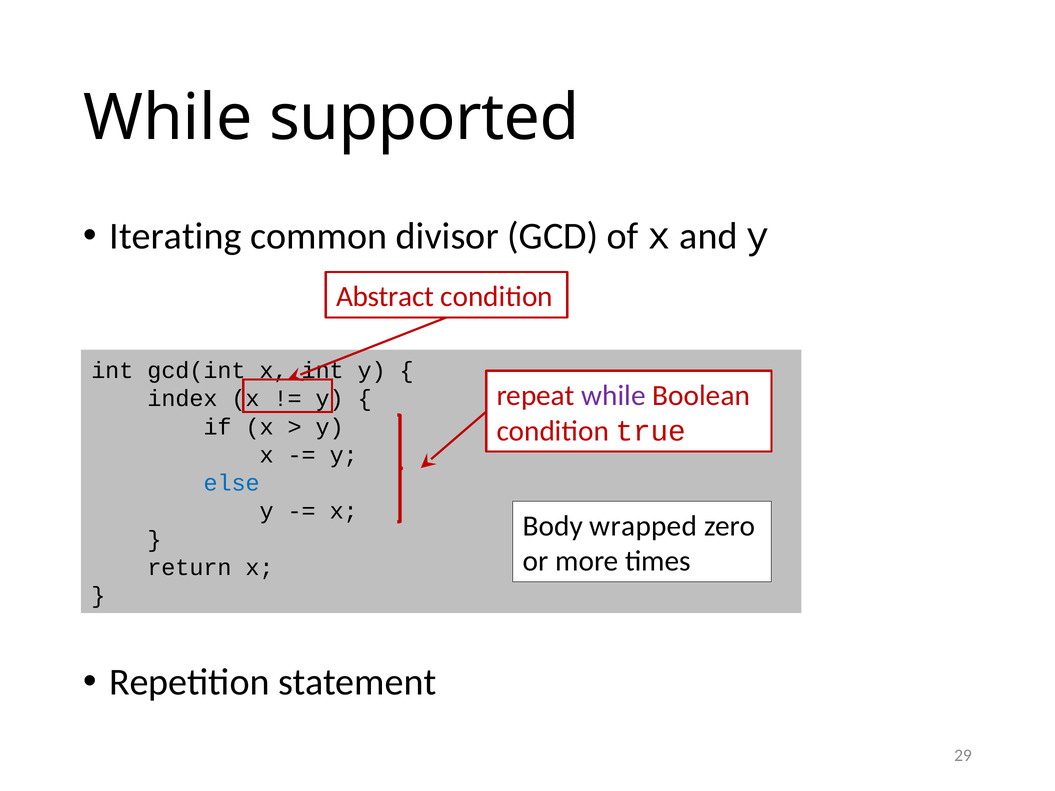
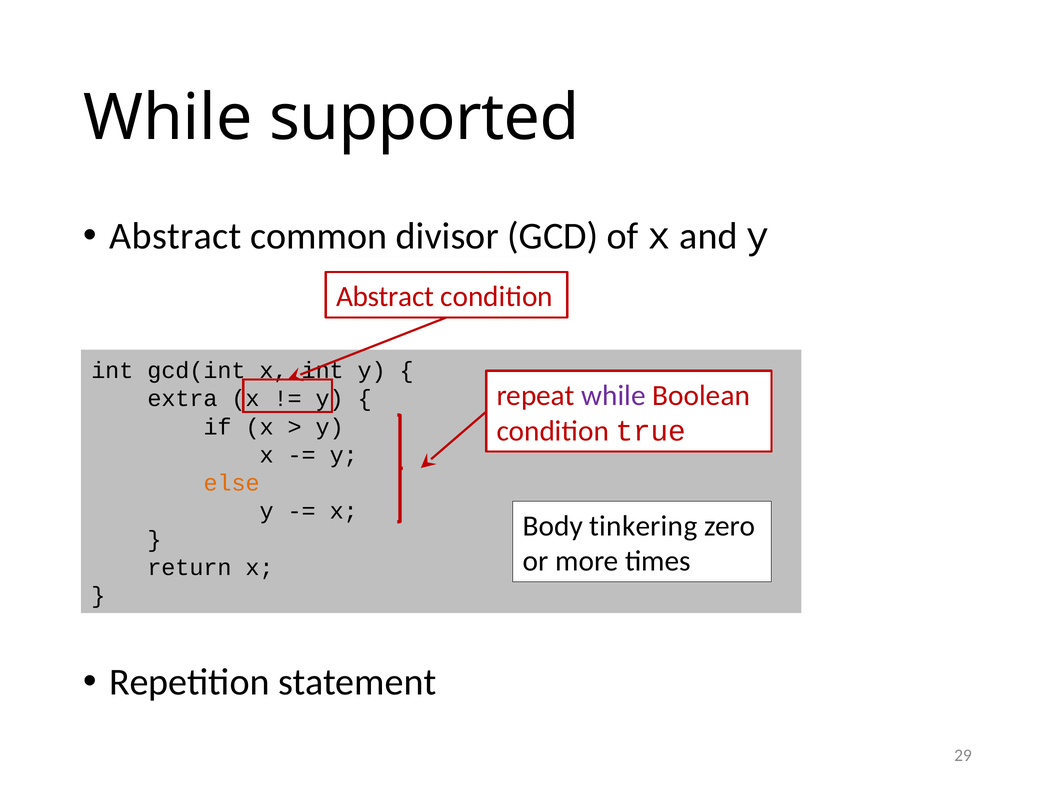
Iterating: Iterating -> Abstract (175, 236)
index: index -> extra (182, 399)
else colour: blue -> orange (232, 483)
wrapped: wrapped -> tinkering (643, 526)
